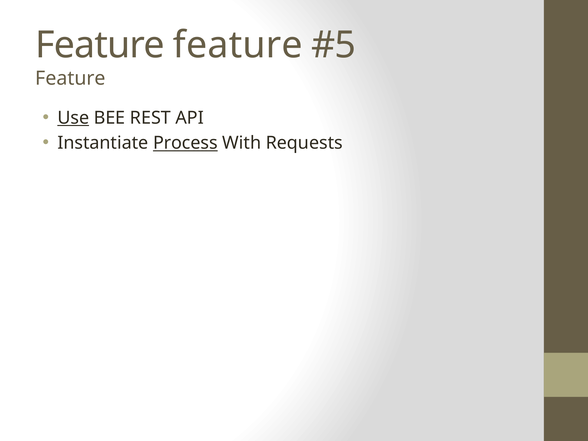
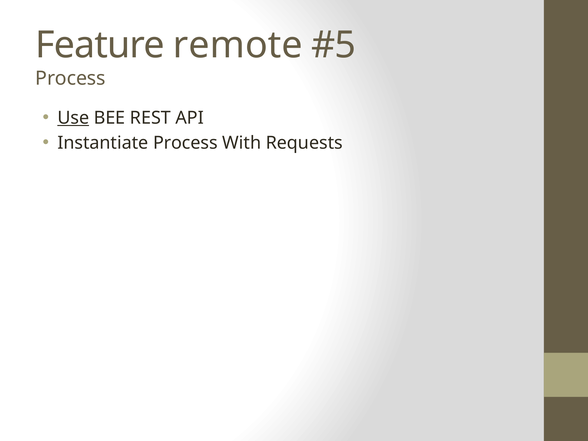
Feature feature: feature -> remote (238, 45)
Feature: Feature -> Process (70, 78)
Process underline: present -> none (185, 143)
